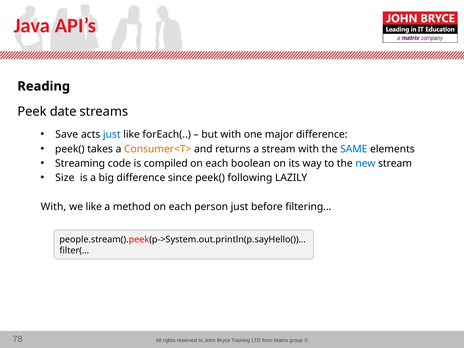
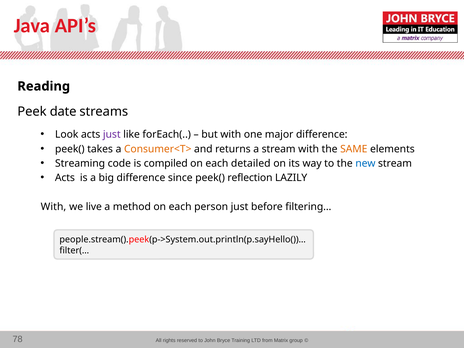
Save: Save -> Look (67, 135)
just colour: blue -> purple (112, 135)
SAME colour: blue -> orange (354, 149)
boolean: boolean -> detailed (251, 163)
Size: Size -> Acts (65, 178)
following: following -> reflection (250, 178)
we like: like -> live (94, 207)
